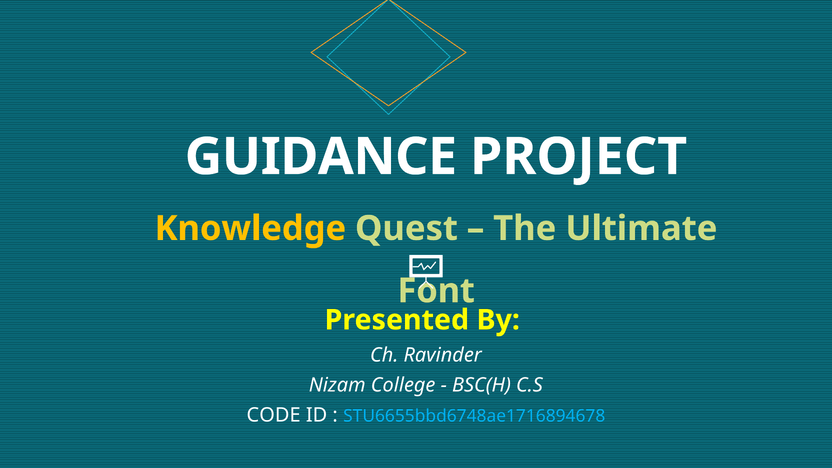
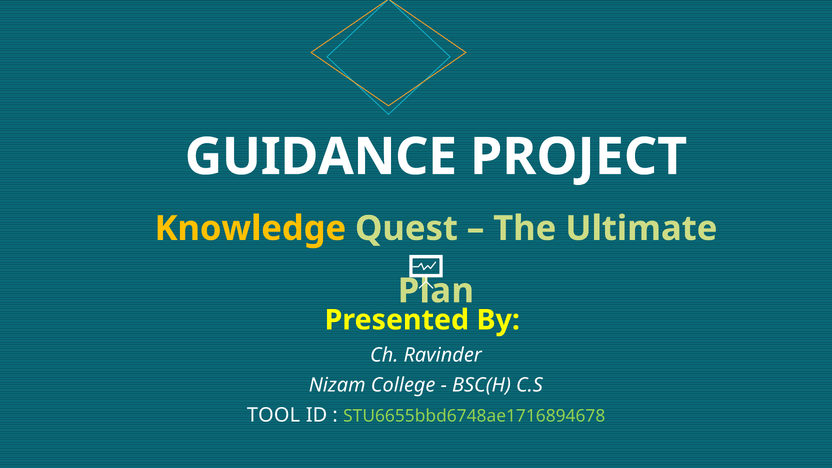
Font: Font -> Plan (436, 291)
CODE: CODE -> TOOL (274, 415)
STU6655bbd6748ae1716894678 colour: light blue -> light green (474, 416)
